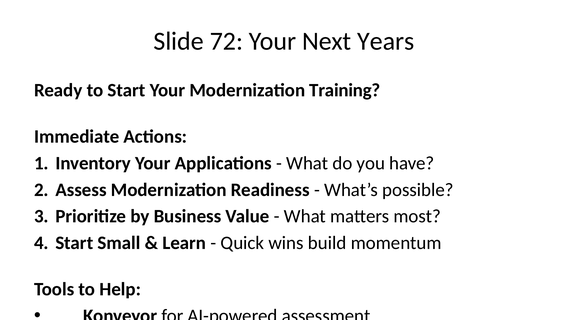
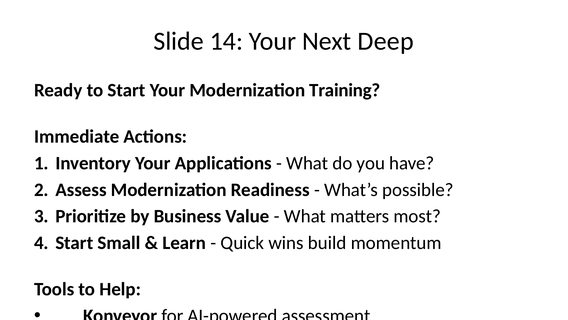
72: 72 -> 14 (226, 41)
Years: Years -> Deep (386, 41)
